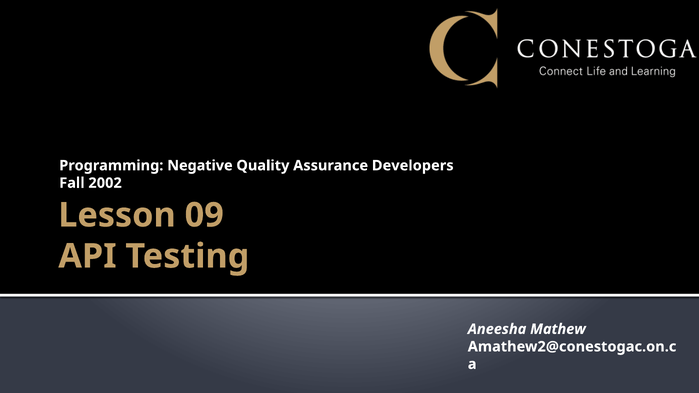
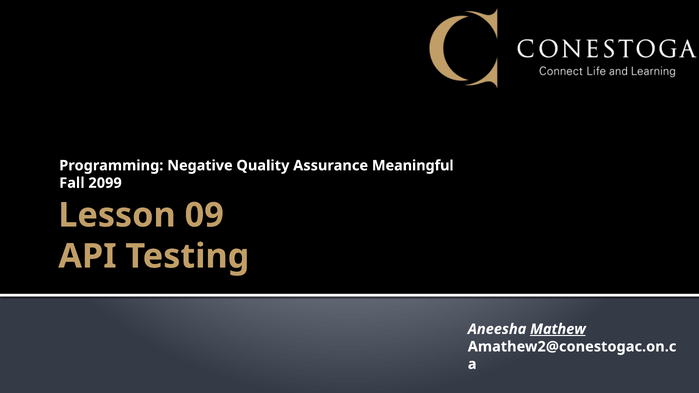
Developers: Developers -> Meaningful (413, 166)
2002: 2002 -> 2099 (105, 183)
Mathew underline: none -> present (558, 329)
